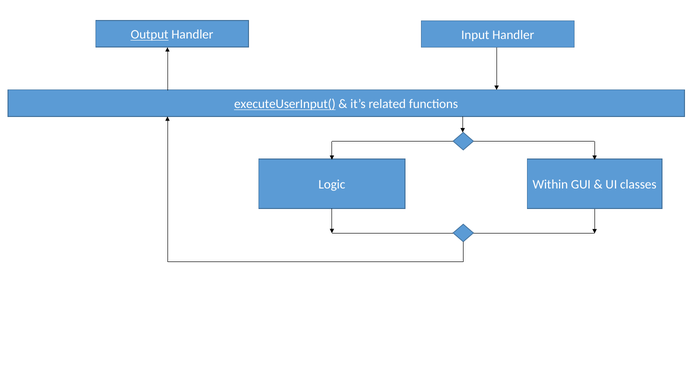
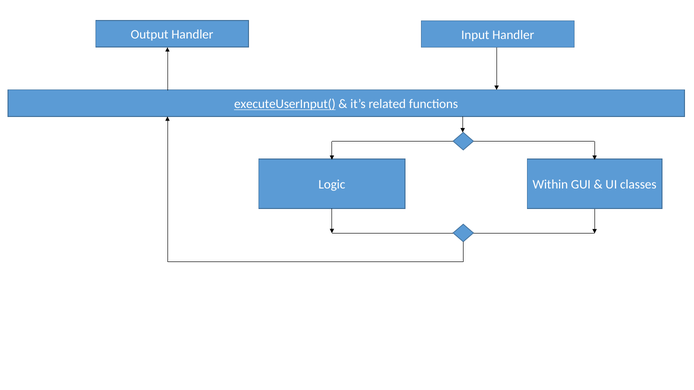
Output underline: present -> none (150, 35)
